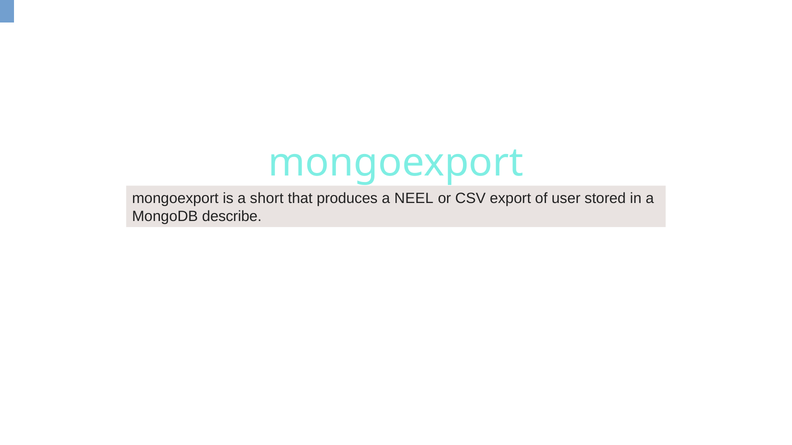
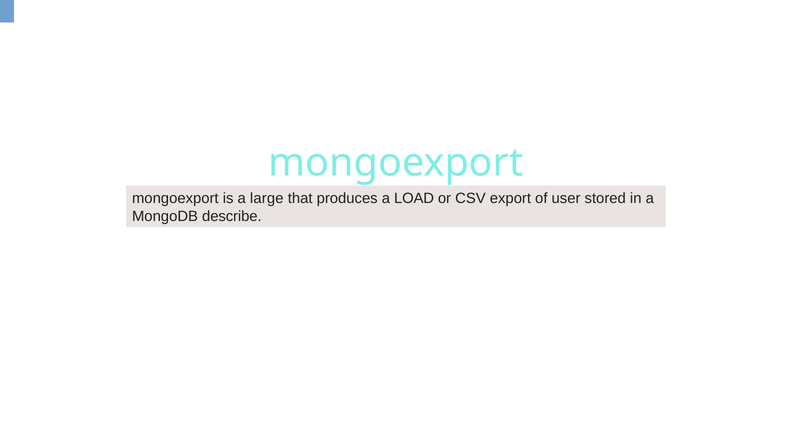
short: short -> large (267, 199)
NEEL: NEEL -> LOAD (414, 199)
